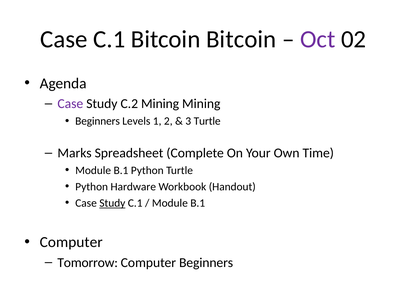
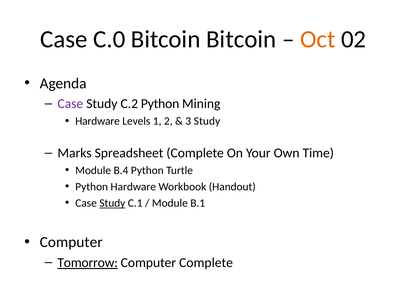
Case C.1: C.1 -> C.0 (109, 39)
Oct colour: purple -> orange (318, 39)
C.2 Mining: Mining -> Python (160, 104)
Beginners: Beginners -> Hardware (98, 121)
3 Turtle: Turtle -> Study (207, 121)
B.1: B.1 -> B.4 (121, 171)
Tomorrow underline: none -> present (88, 263)
Computer Beginners: Beginners -> Complete (206, 263)
